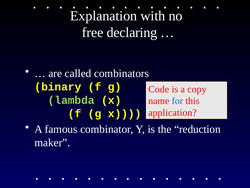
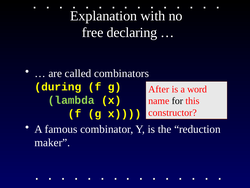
binary: binary -> during (58, 87)
Code: Code -> After (159, 89)
copy: copy -> word (197, 89)
for colour: blue -> black (177, 101)
application: application -> constructor (173, 112)
